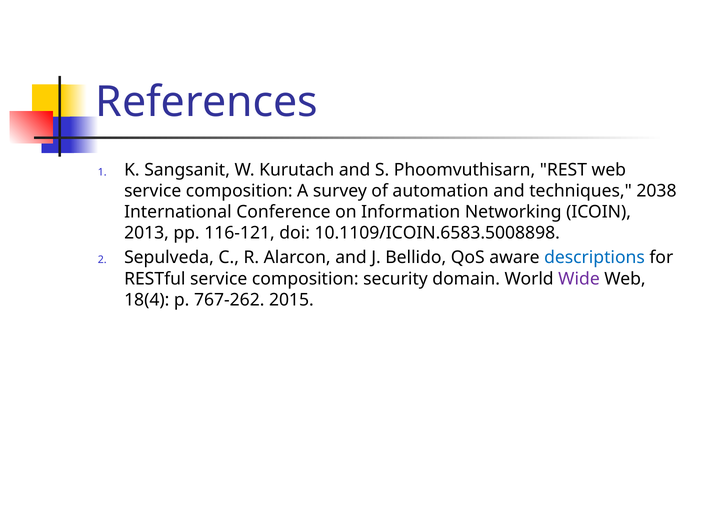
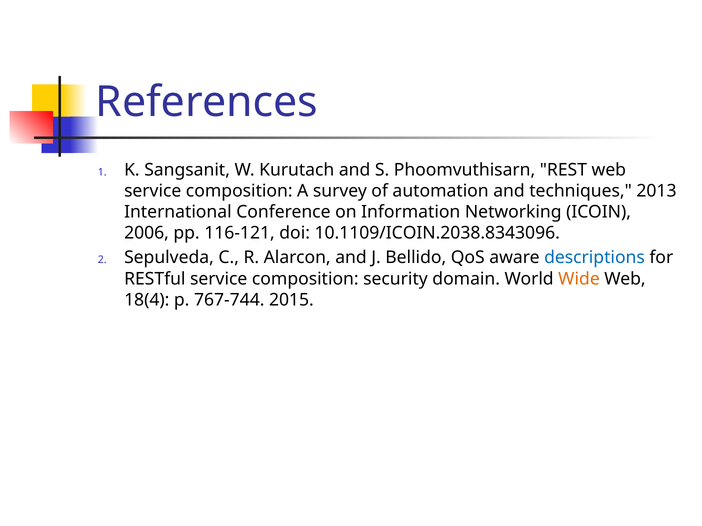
2038: 2038 -> 2013 (656, 191)
2013: 2013 -> 2006 (147, 233)
10.1109/ICOIN.6583.5008898: 10.1109/ICOIN.6583.5008898 -> 10.1109/ICOIN.2038.8343096 (437, 233)
Wide colour: purple -> orange (579, 279)
767-262: 767-262 -> 767-744 (229, 300)
